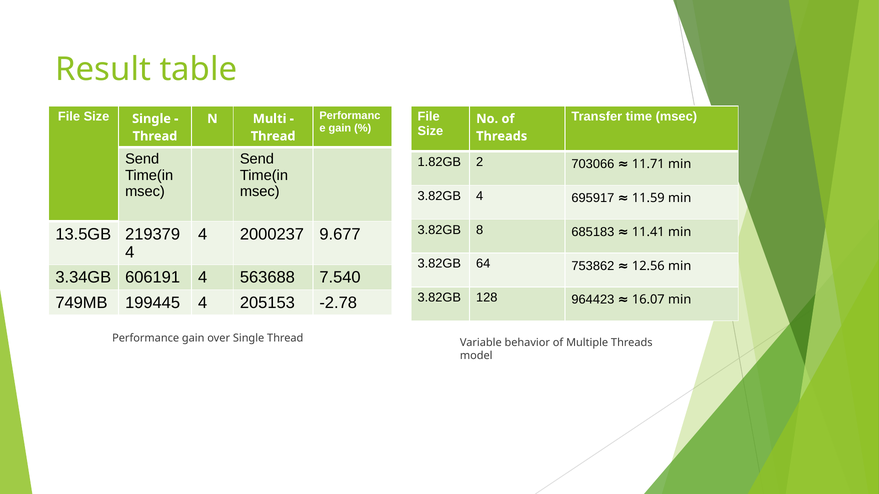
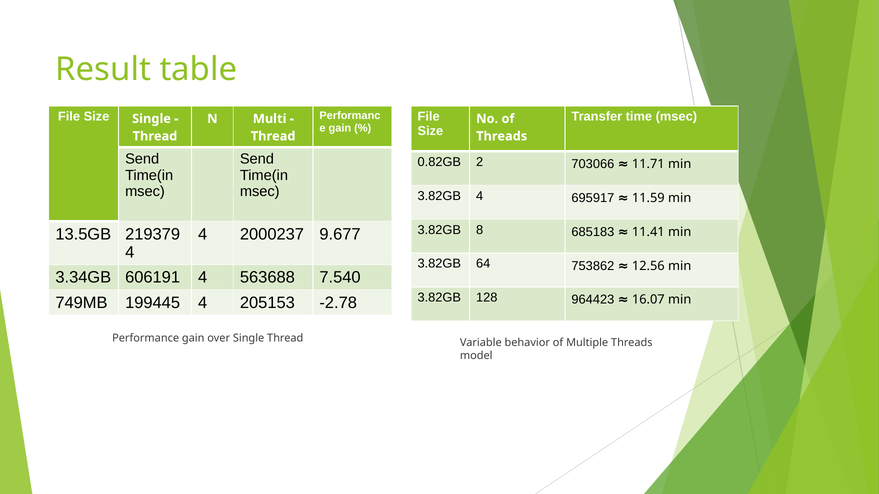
1.82GB: 1.82GB -> 0.82GB (439, 162)
